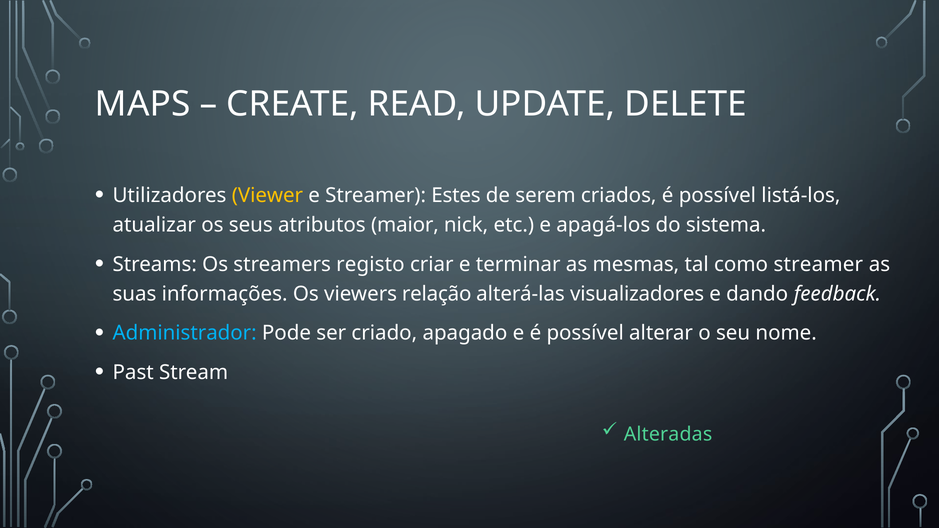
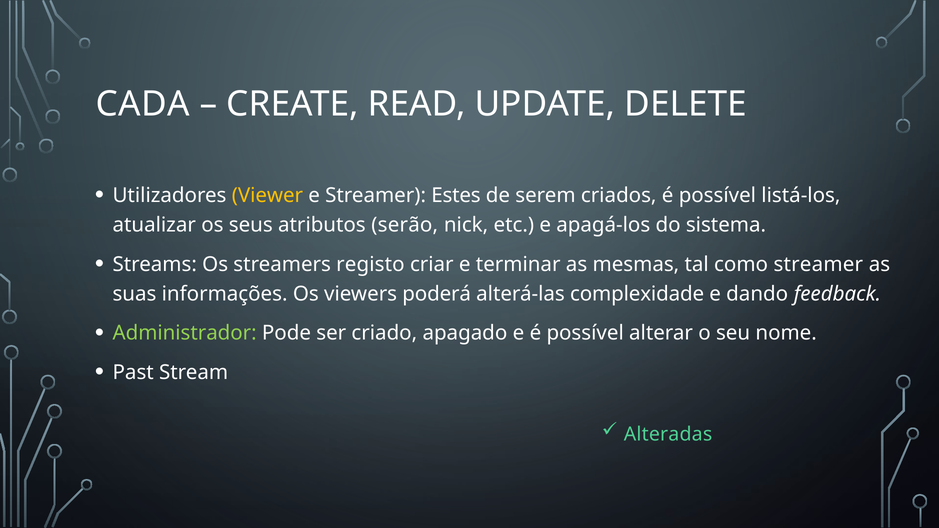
MAPS: MAPS -> CADA (143, 104)
maior: maior -> serão (405, 225)
relação: relação -> poderá (437, 294)
visualizadores: visualizadores -> complexidade (637, 294)
Administrador colour: light blue -> light green (185, 333)
